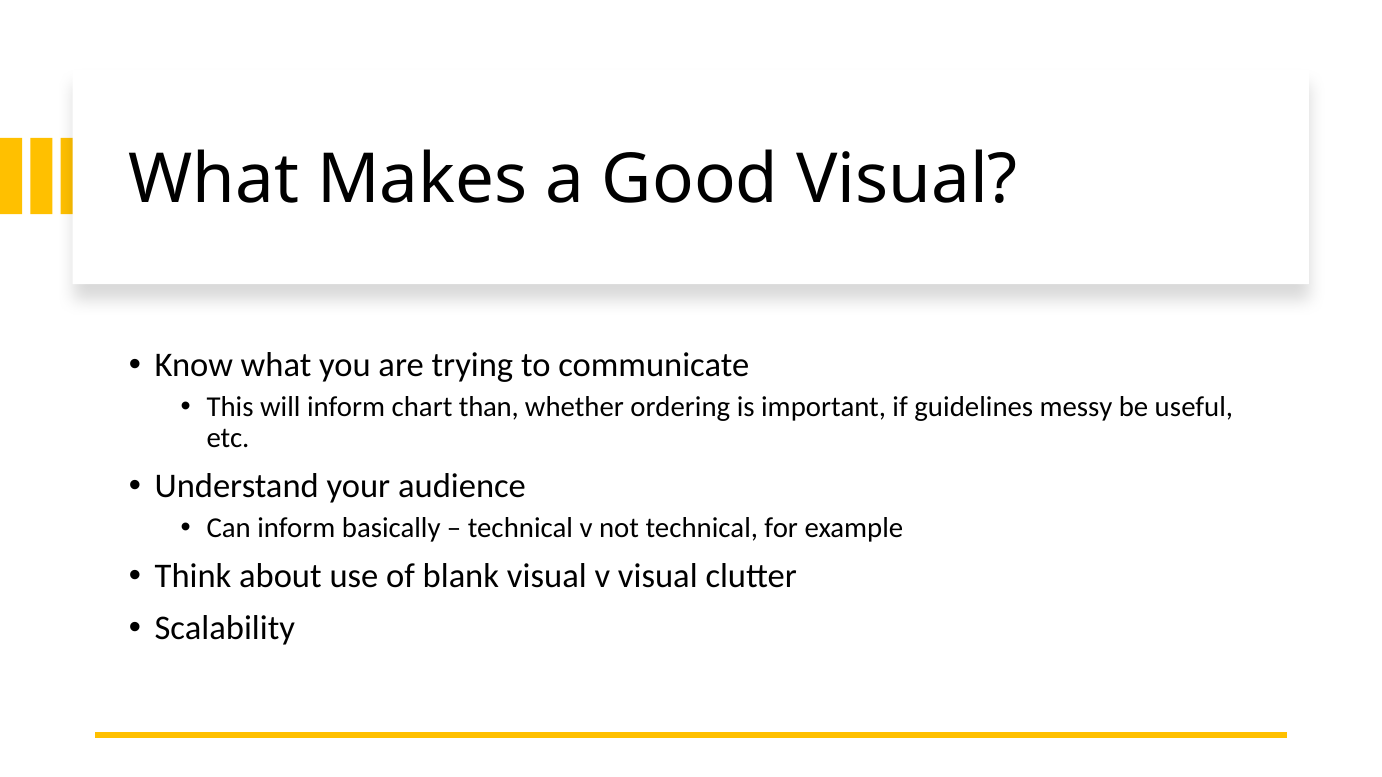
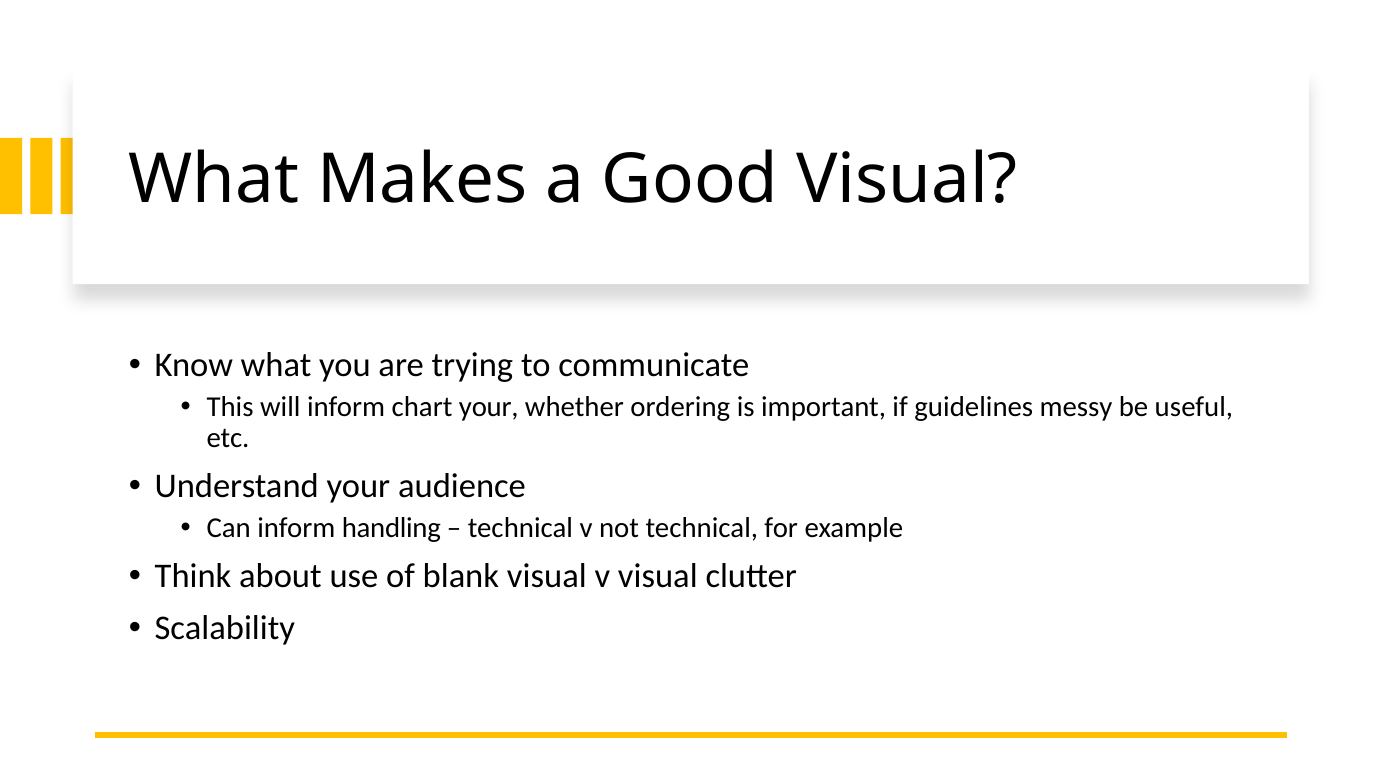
chart than: than -> your (489, 407)
basically: basically -> handling (391, 528)
